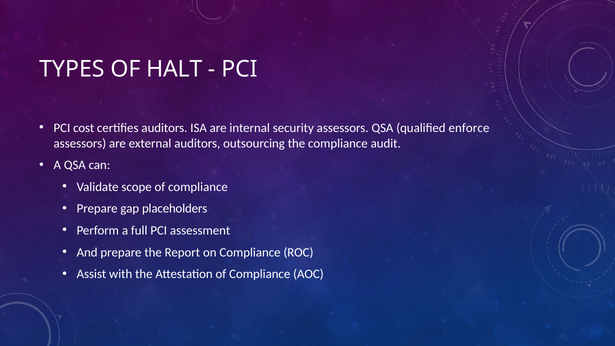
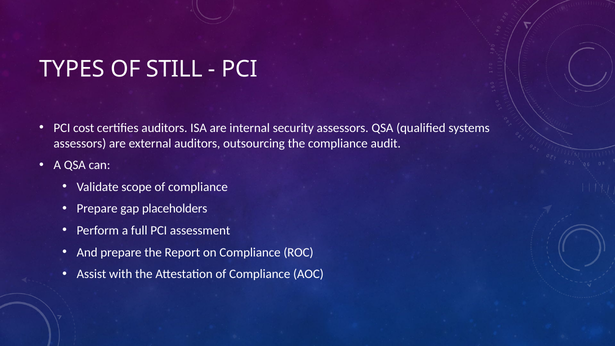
HALT: HALT -> STILL (174, 69)
enforce: enforce -> systems (469, 128)
